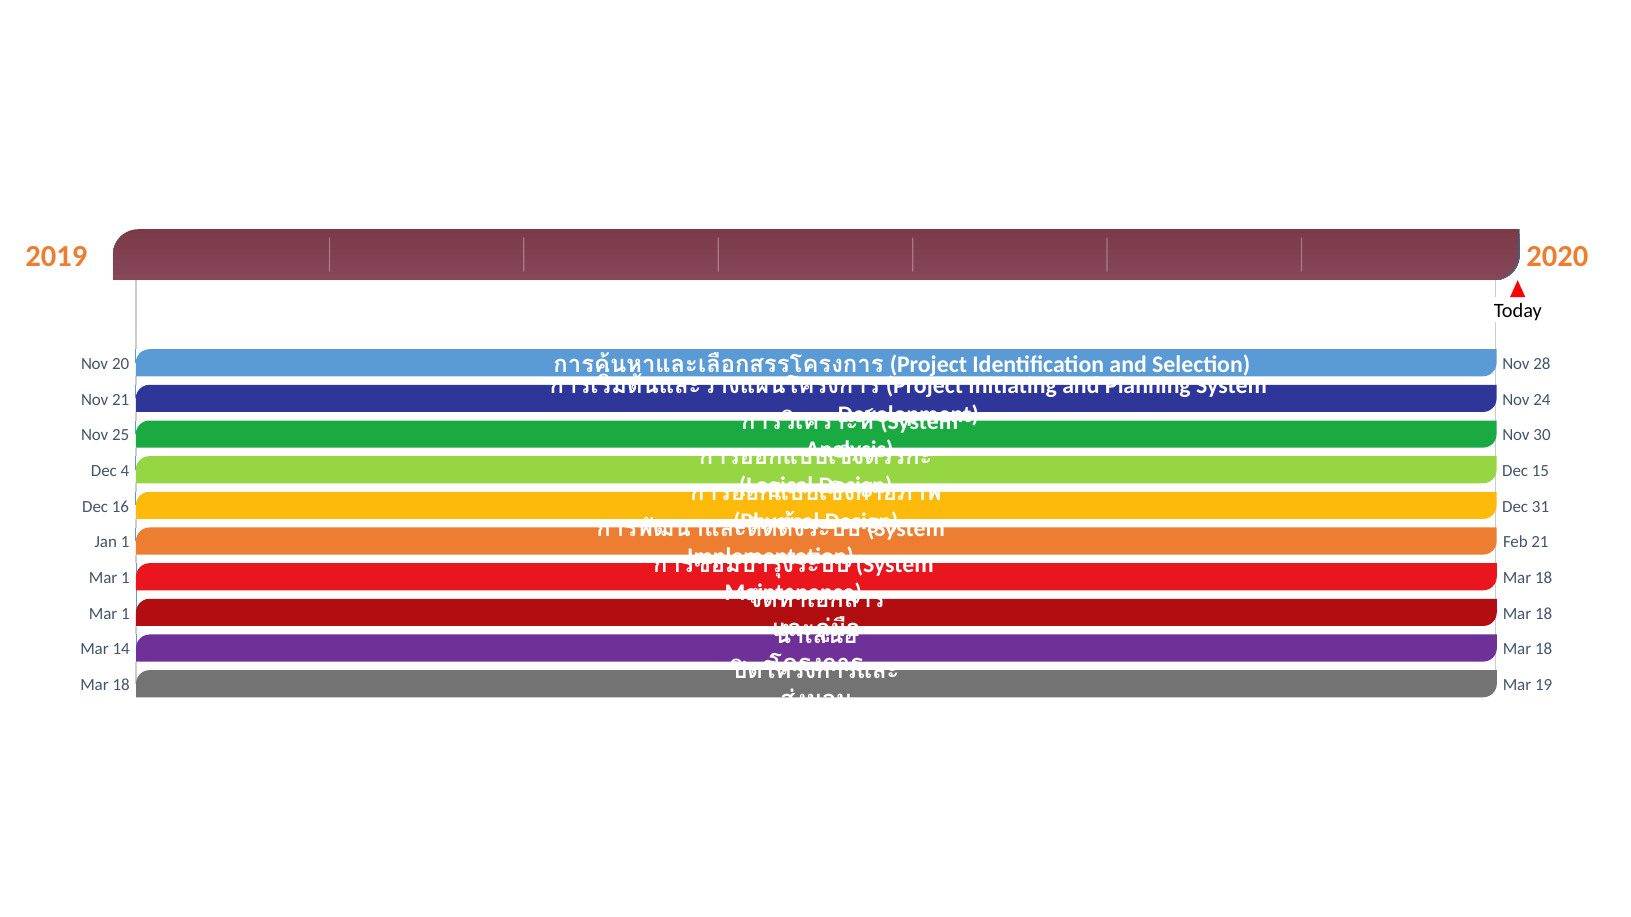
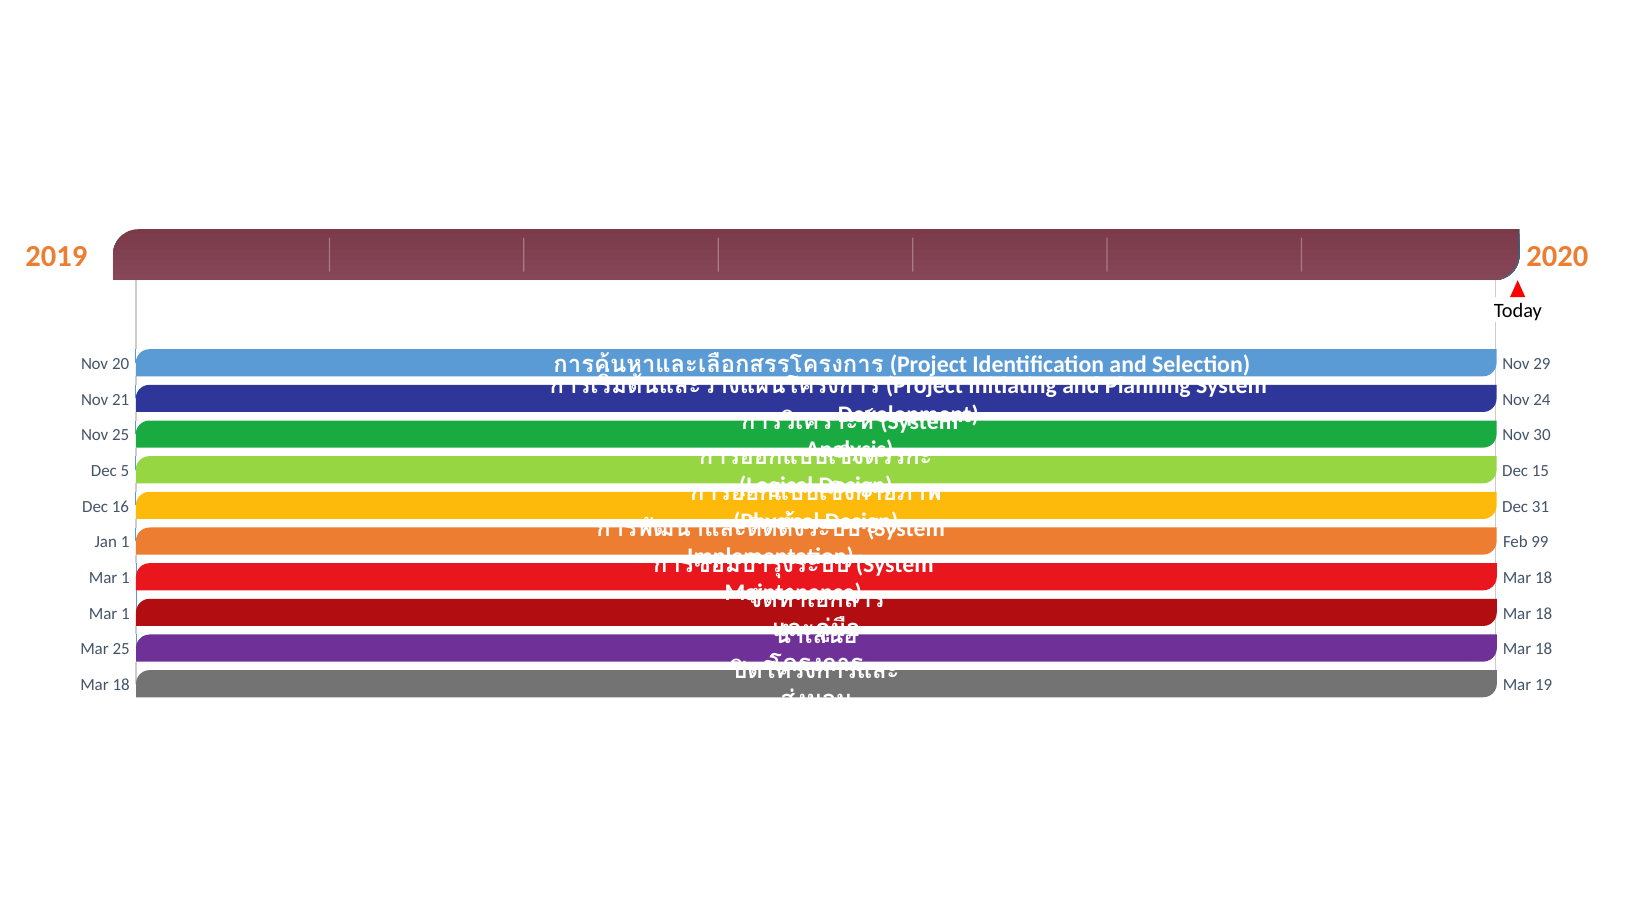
28: 28 -> 29 (1542, 364)
4: 4 -> 5 (125, 471)
Feb 21: 21 -> 99 (1540, 543)
Mar 14: 14 -> 25 (121, 650)
